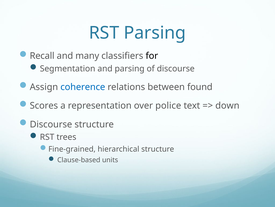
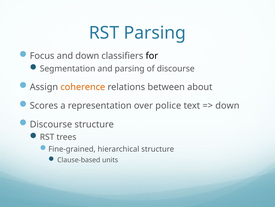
Recall: Recall -> Focus (42, 56)
and many: many -> down (87, 56)
coherence colour: blue -> orange (83, 87)
found: found -> about (200, 87)
